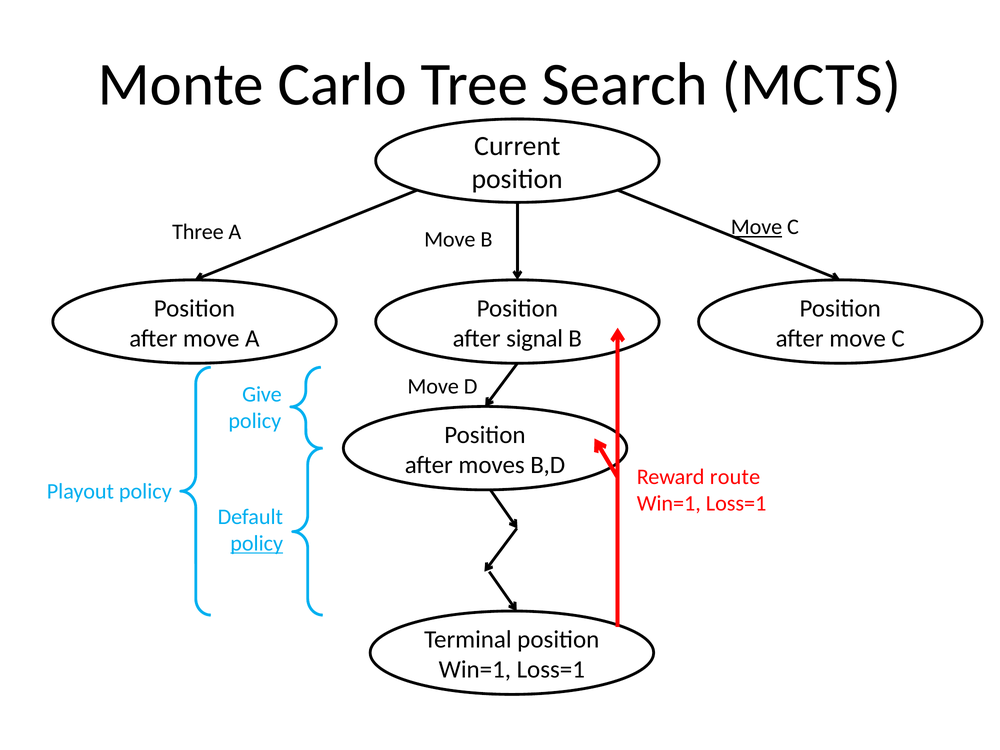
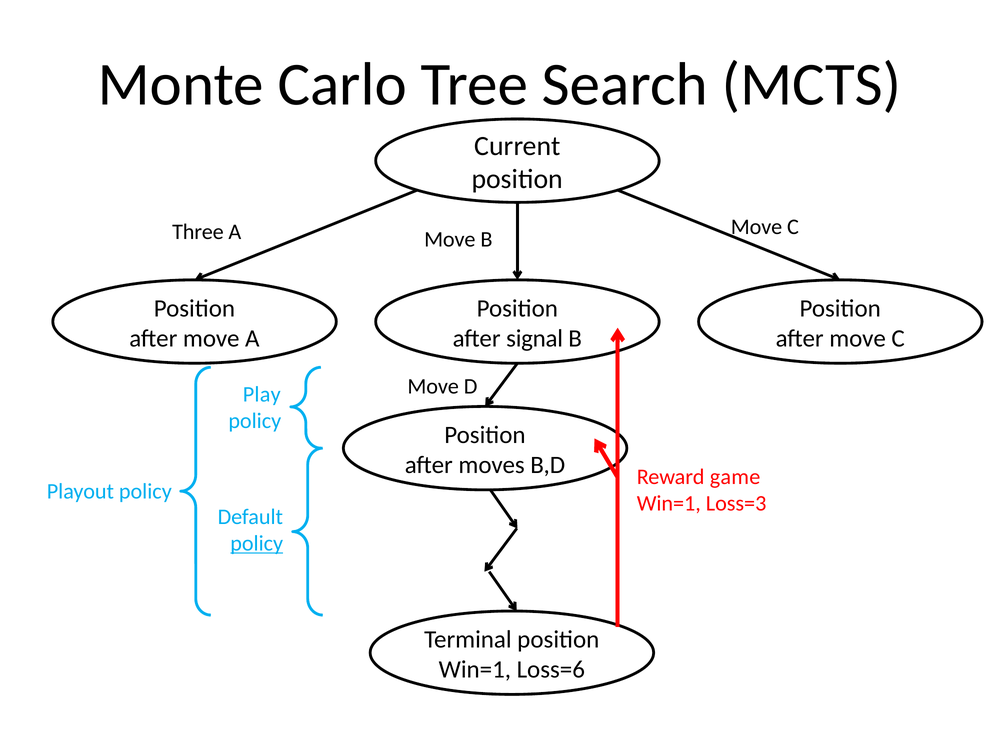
Move underline: present -> none (757, 227)
Give: Give -> Play (262, 394)
route: route -> game (735, 477)
Loss=1: Loss=1 -> Loss=3 (736, 504)
Loss=1: Loss=1 -> Loss=6 (551, 669)
